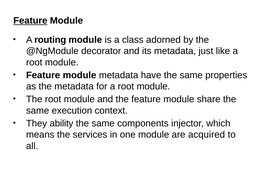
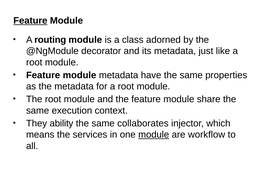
components: components -> collaborates (143, 123)
module underline: none -> present (154, 134)
acquired: acquired -> workflow (207, 134)
